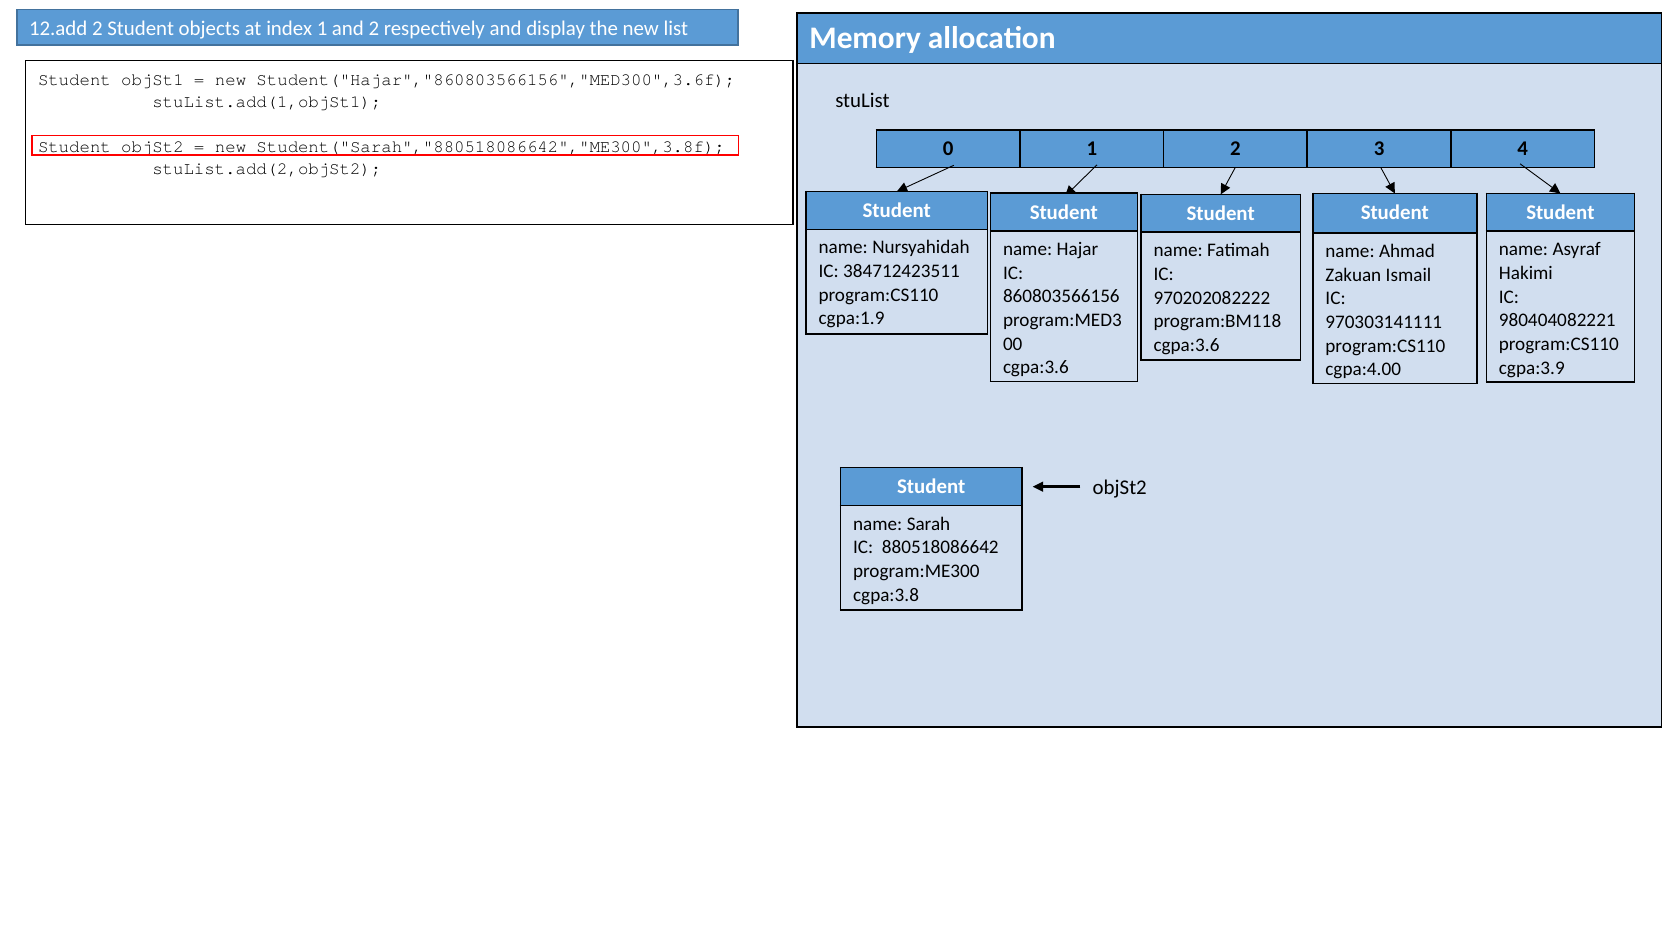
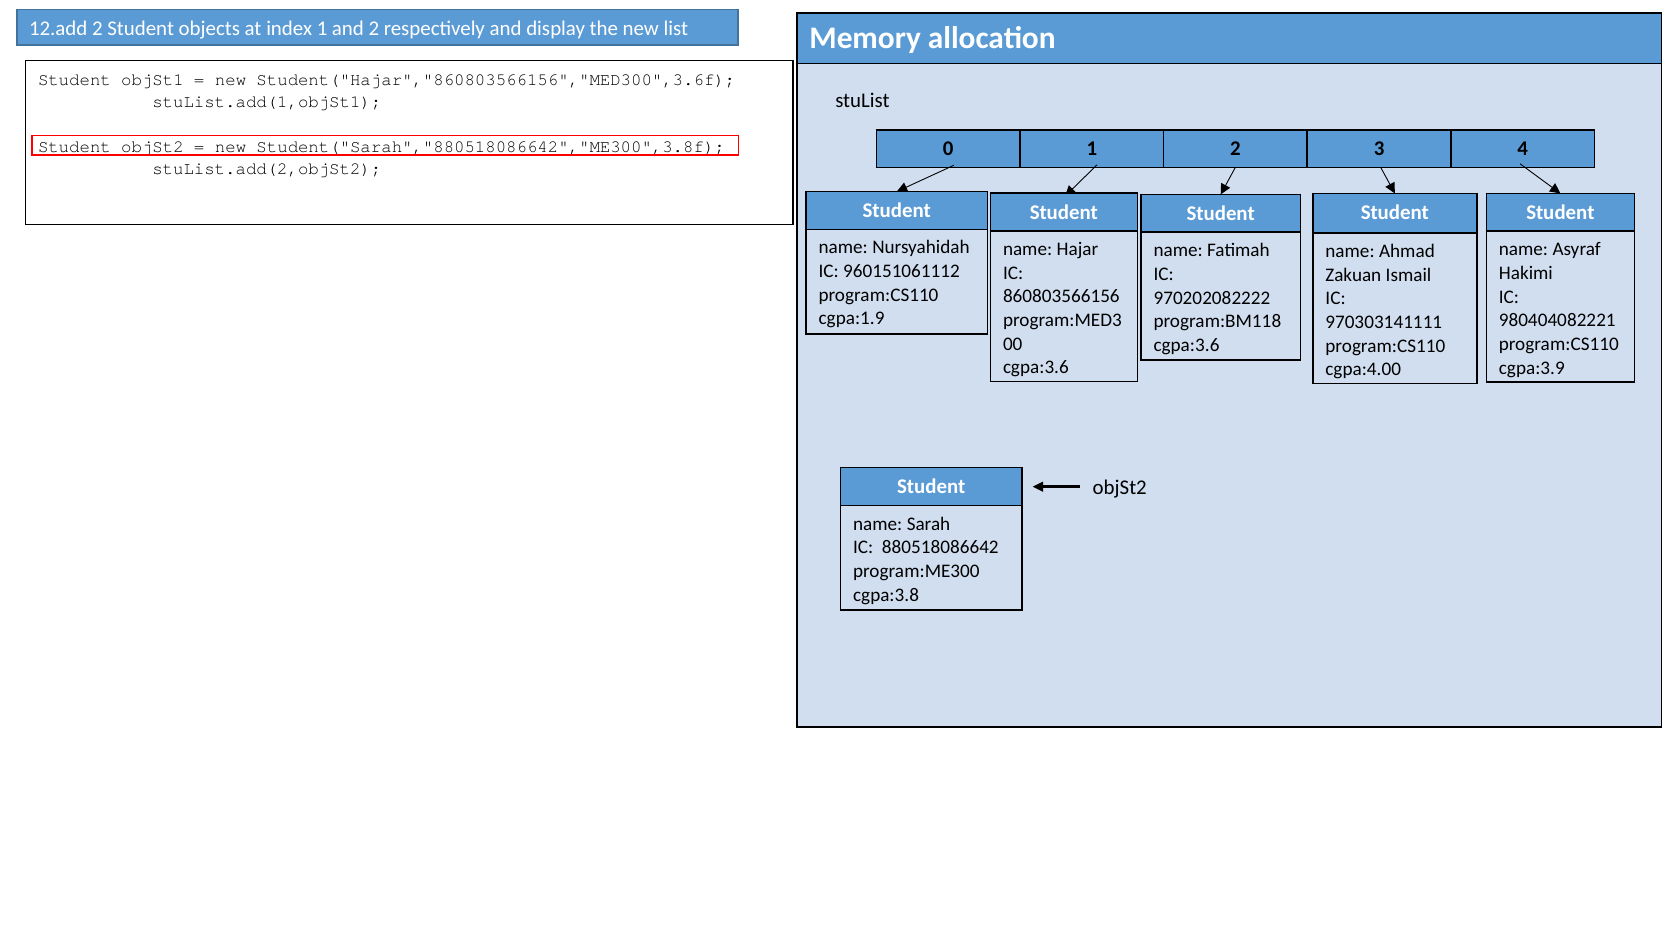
384712423511: 384712423511 -> 960151061112 (901, 271)
